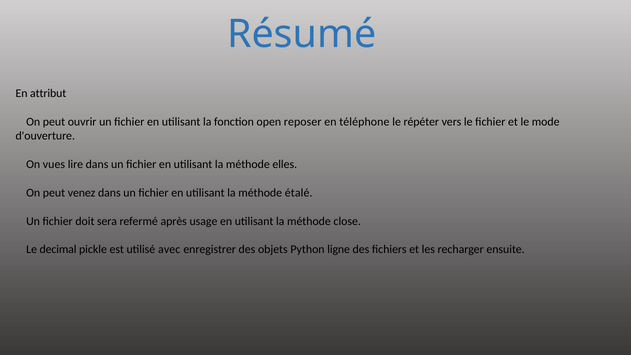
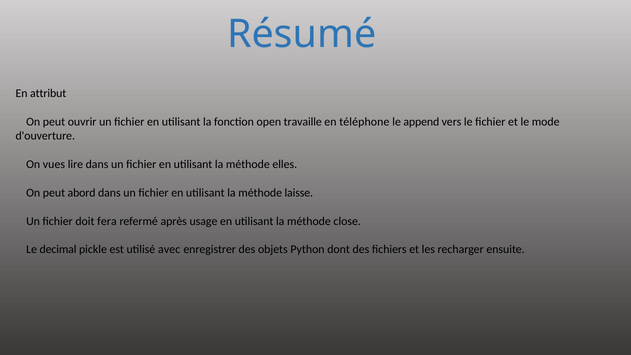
reposer: reposer -> travaille (303, 122)
répéter: répéter -> append (421, 122)
venez: venez -> abord (82, 193)
étalé: étalé -> laisse (299, 193)
sera: sera -> fera (107, 221)
ligne: ligne -> dont (339, 249)
